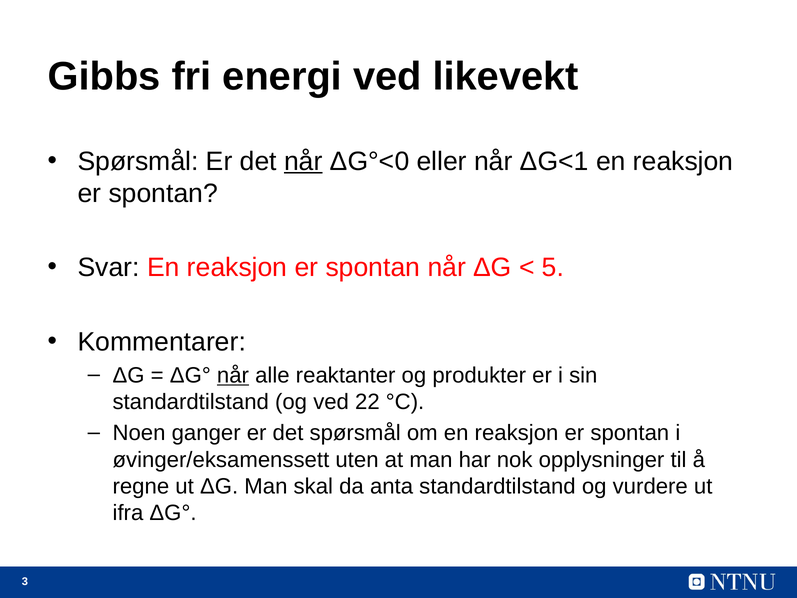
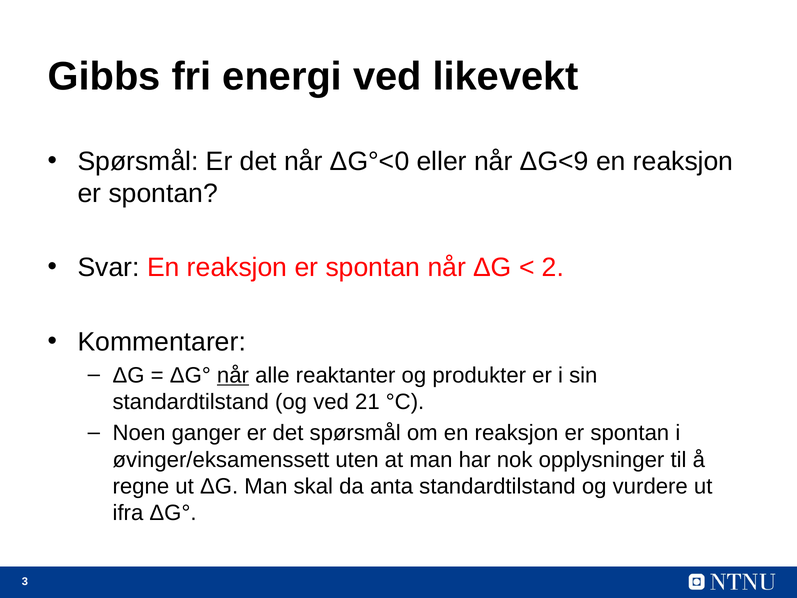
når underline: present -> none (303, 161)
ΔG<1: ΔG<1 -> ΔG<9 (554, 161)
5: 5 -> 2 (553, 268)
22: 22 -> 21 (367, 402)
